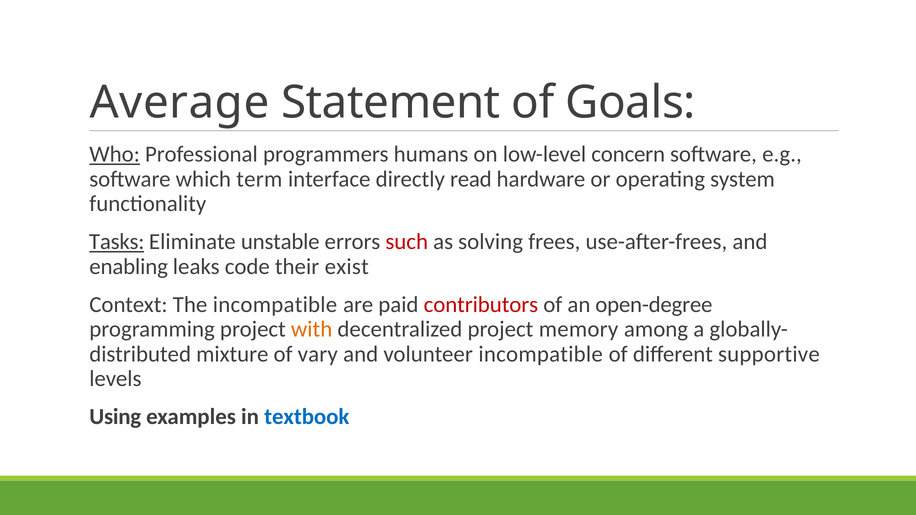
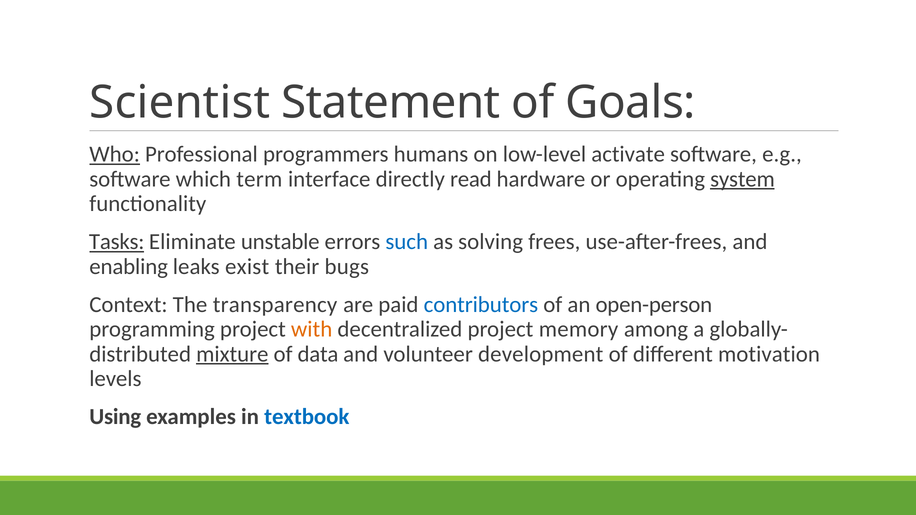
Average: Average -> Scientist (180, 103)
concern: concern -> activate (628, 154)
system underline: none -> present (743, 179)
such colour: red -> blue (407, 242)
code: code -> exist (247, 267)
exist: exist -> bugs (347, 267)
The incompatible: incompatible -> transparency (275, 305)
contributors colour: red -> blue (481, 305)
open-degree: open-degree -> open-person (654, 305)
mixture underline: none -> present (232, 354)
vary: vary -> data (318, 354)
volunteer incompatible: incompatible -> development (541, 354)
supportive: supportive -> motivation (769, 354)
